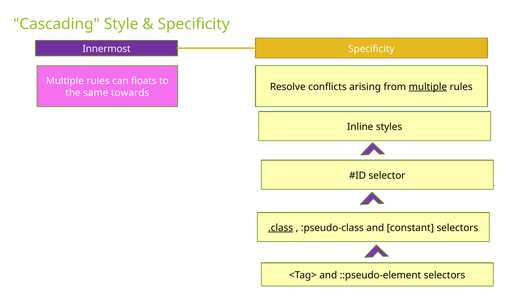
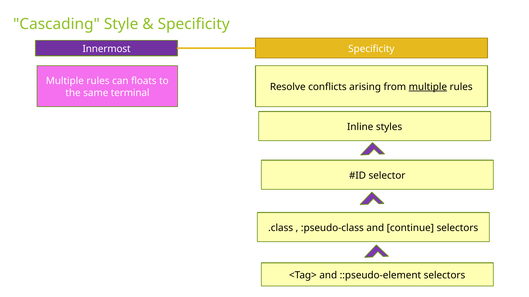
towards: towards -> terminal (130, 93)
.class underline: present -> none (281, 228)
constant: constant -> continue (410, 228)
